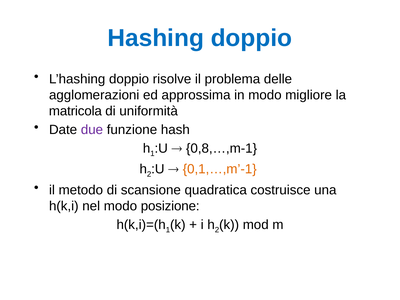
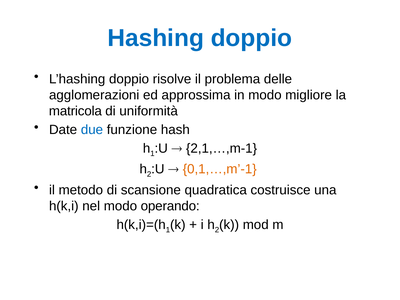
due colour: purple -> blue (92, 130)
0,8,…,m-1: 0,8,…,m-1 -> 2,1,…,m-1 (222, 148)
posizione: posizione -> operando (170, 206)
